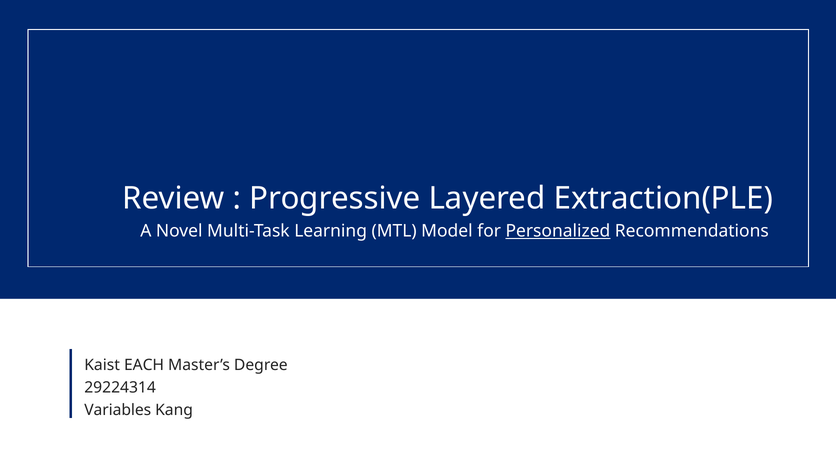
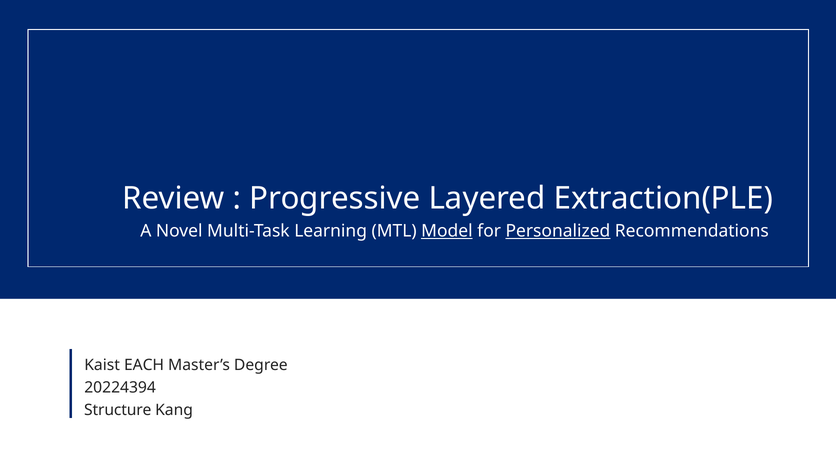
Model underline: none -> present (447, 231)
29224314: 29224314 -> 20224394 (120, 388)
Variables: Variables -> Structure (118, 410)
